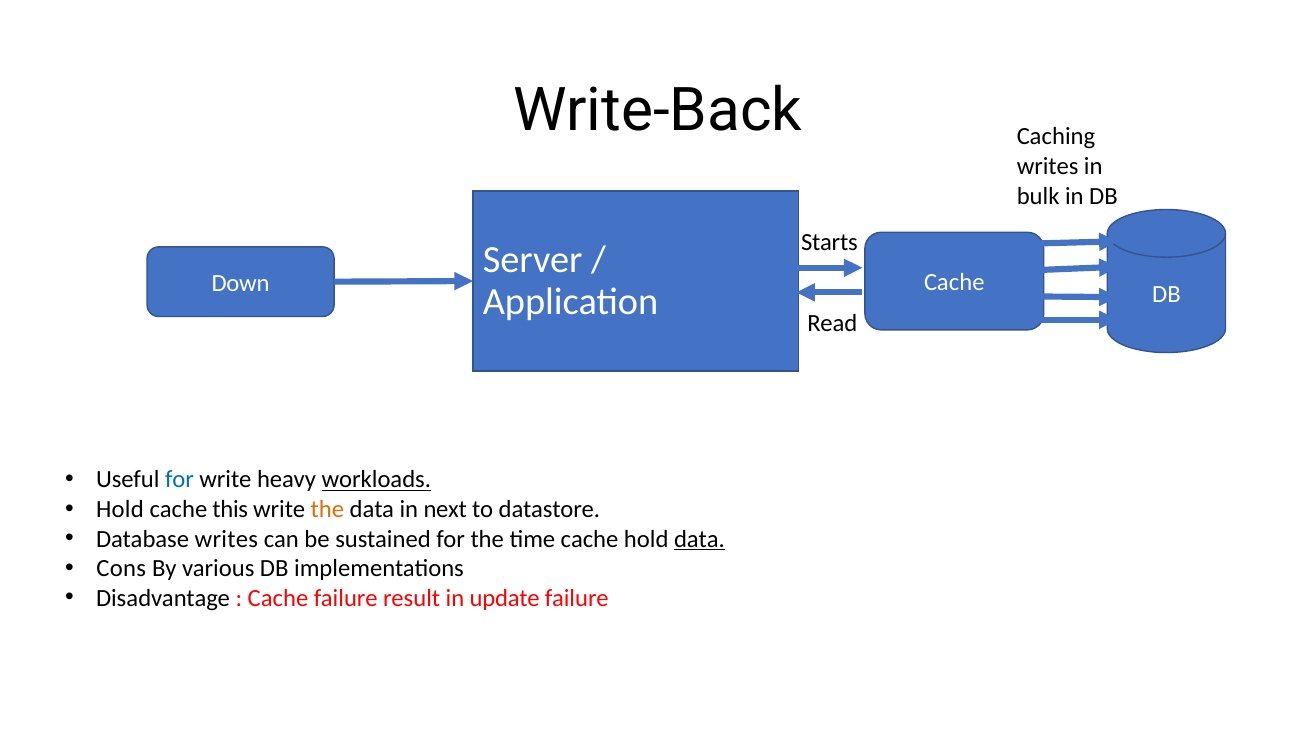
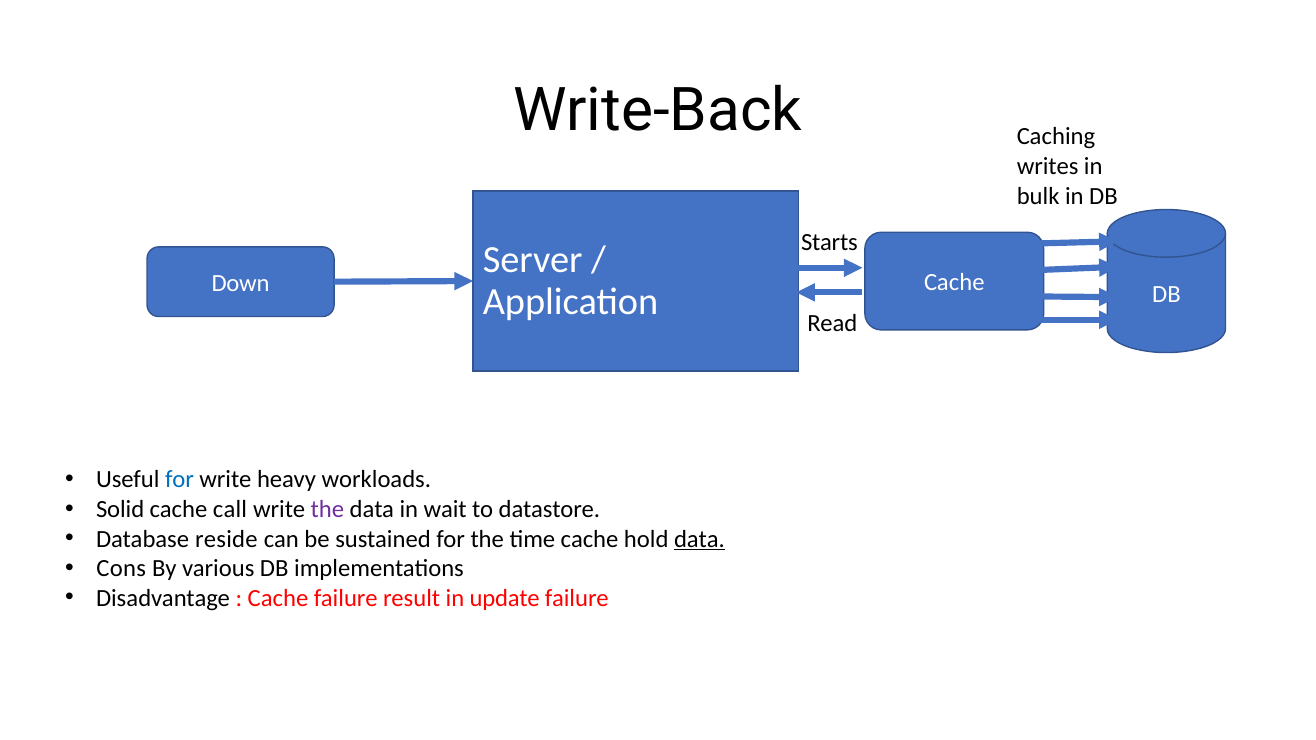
workloads underline: present -> none (376, 480)
Hold: Hold -> Solid (120, 509)
this: this -> call (230, 509)
the colour: orange -> purple (327, 509)
next: next -> wait (445, 509)
Database writes: writes -> reside (226, 539)
